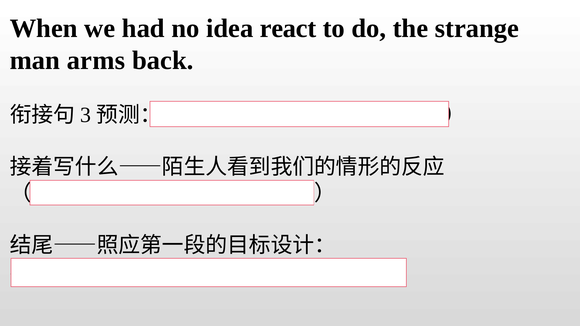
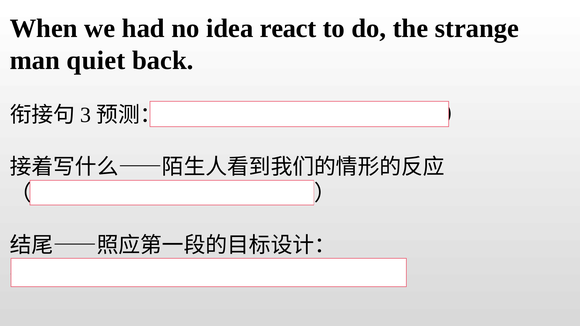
arms: arms -> quiet (96, 60)
